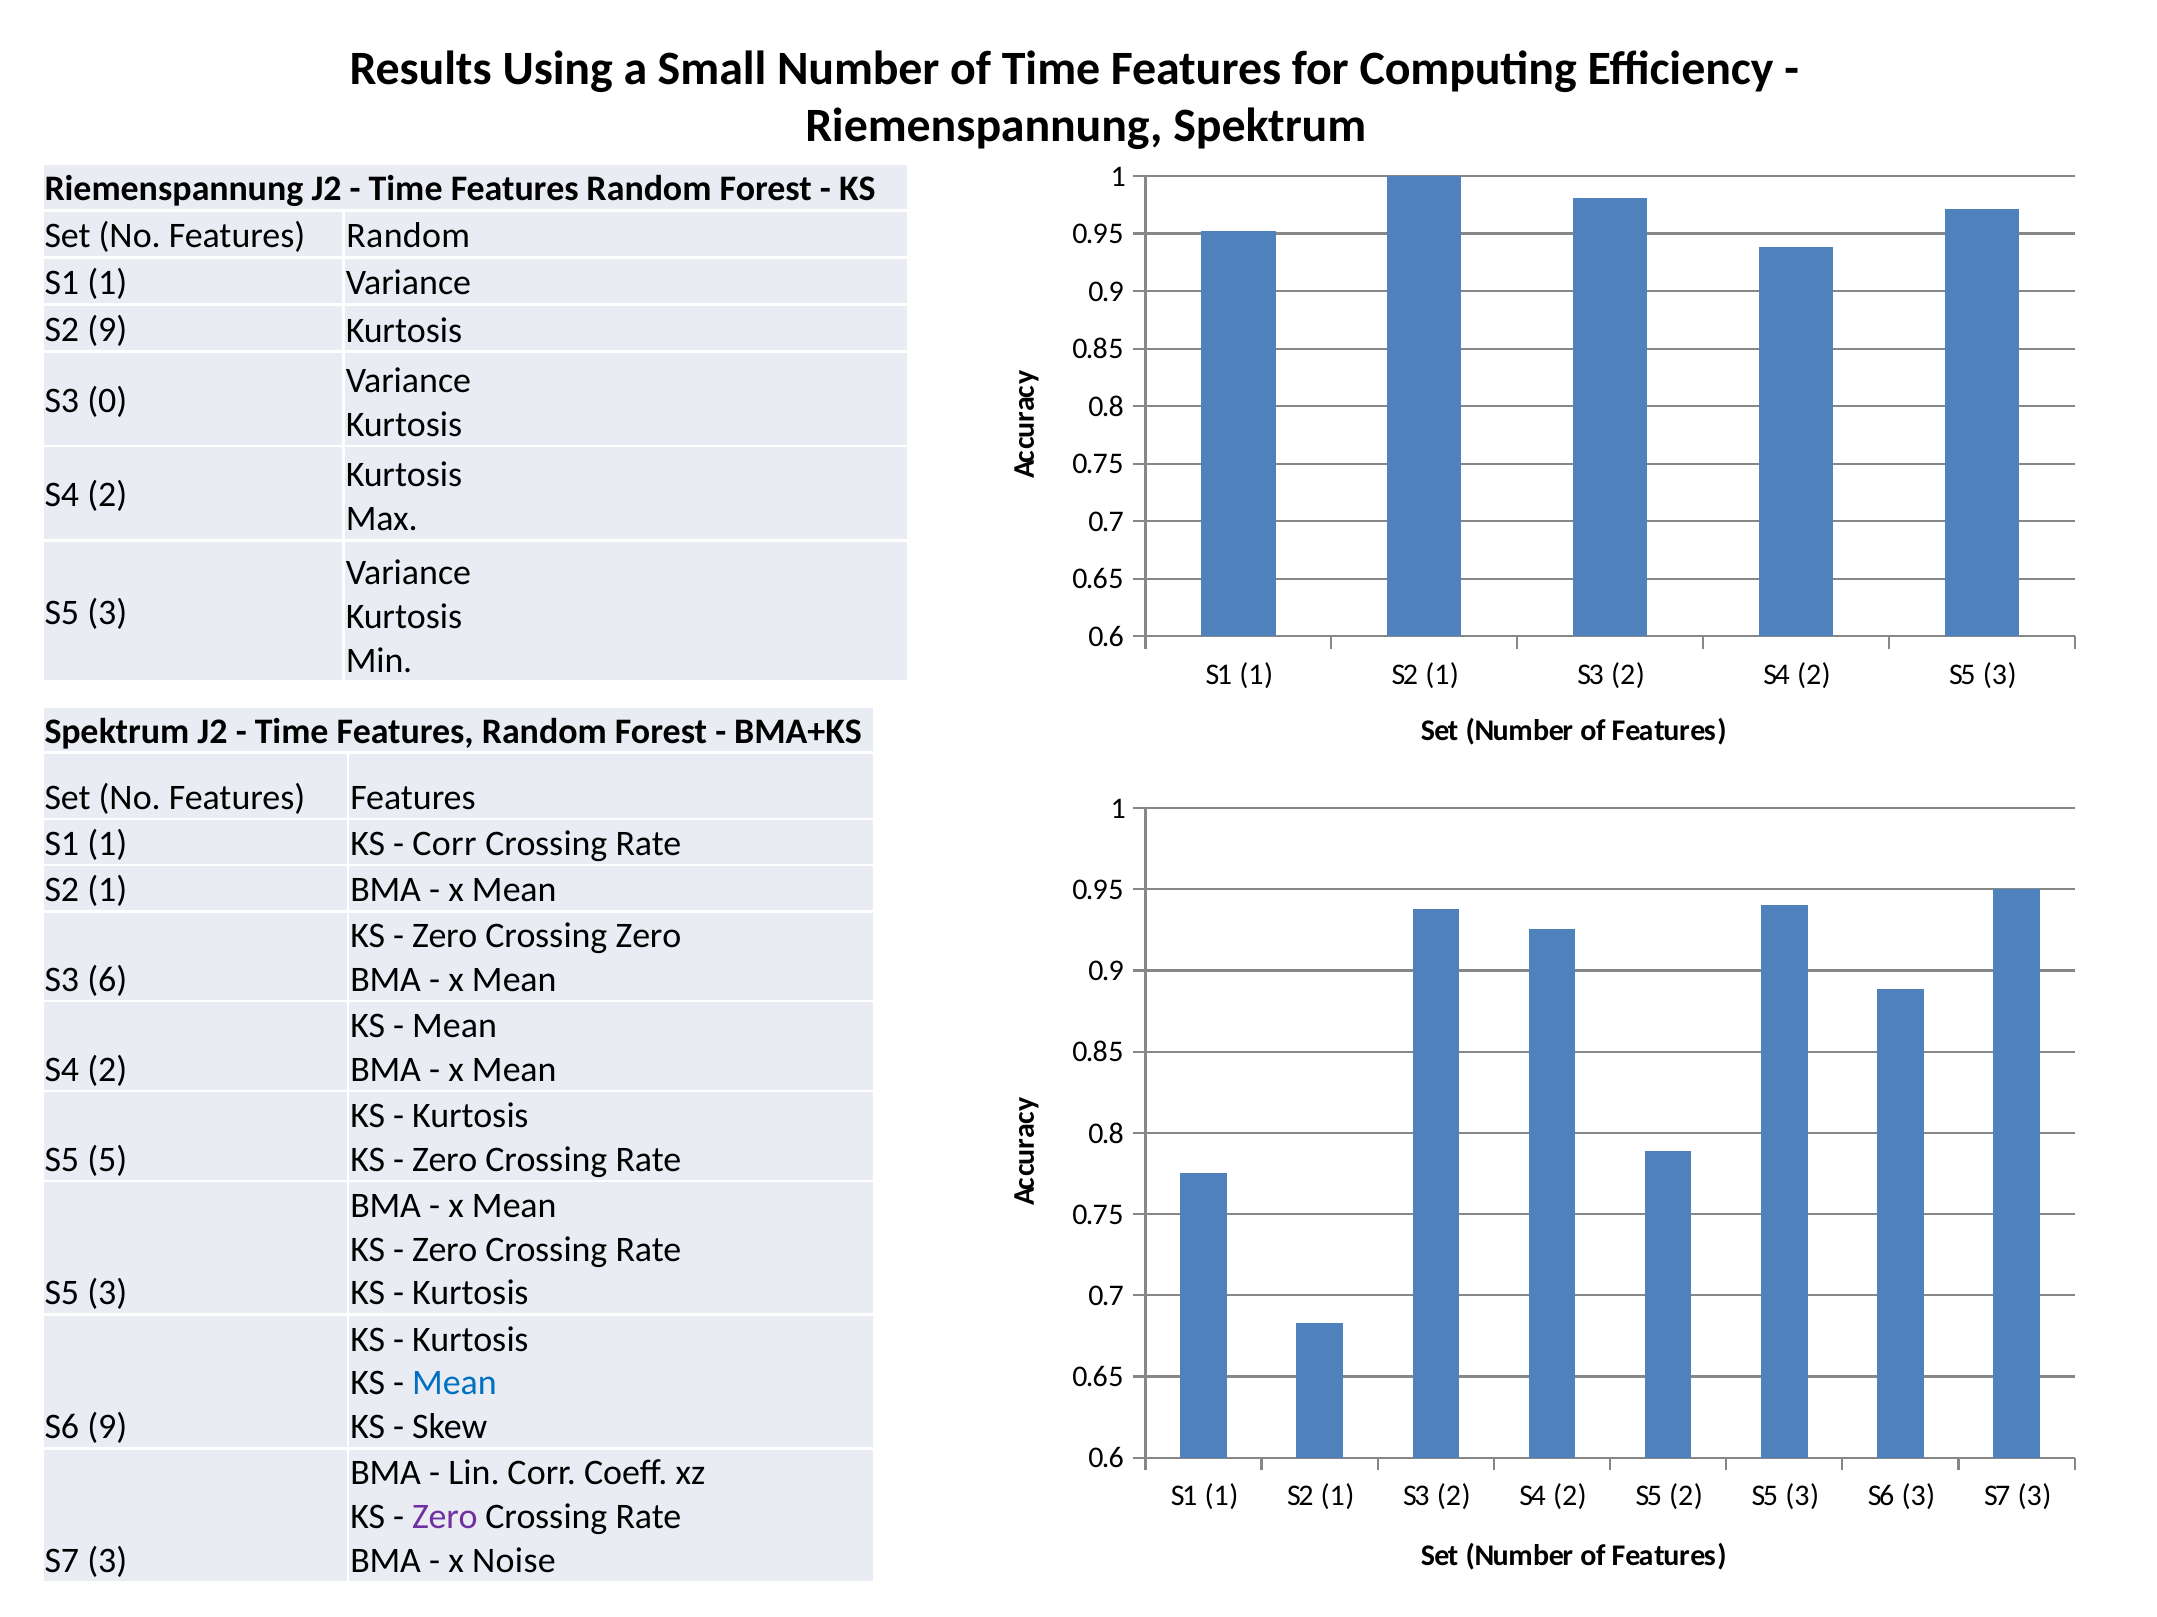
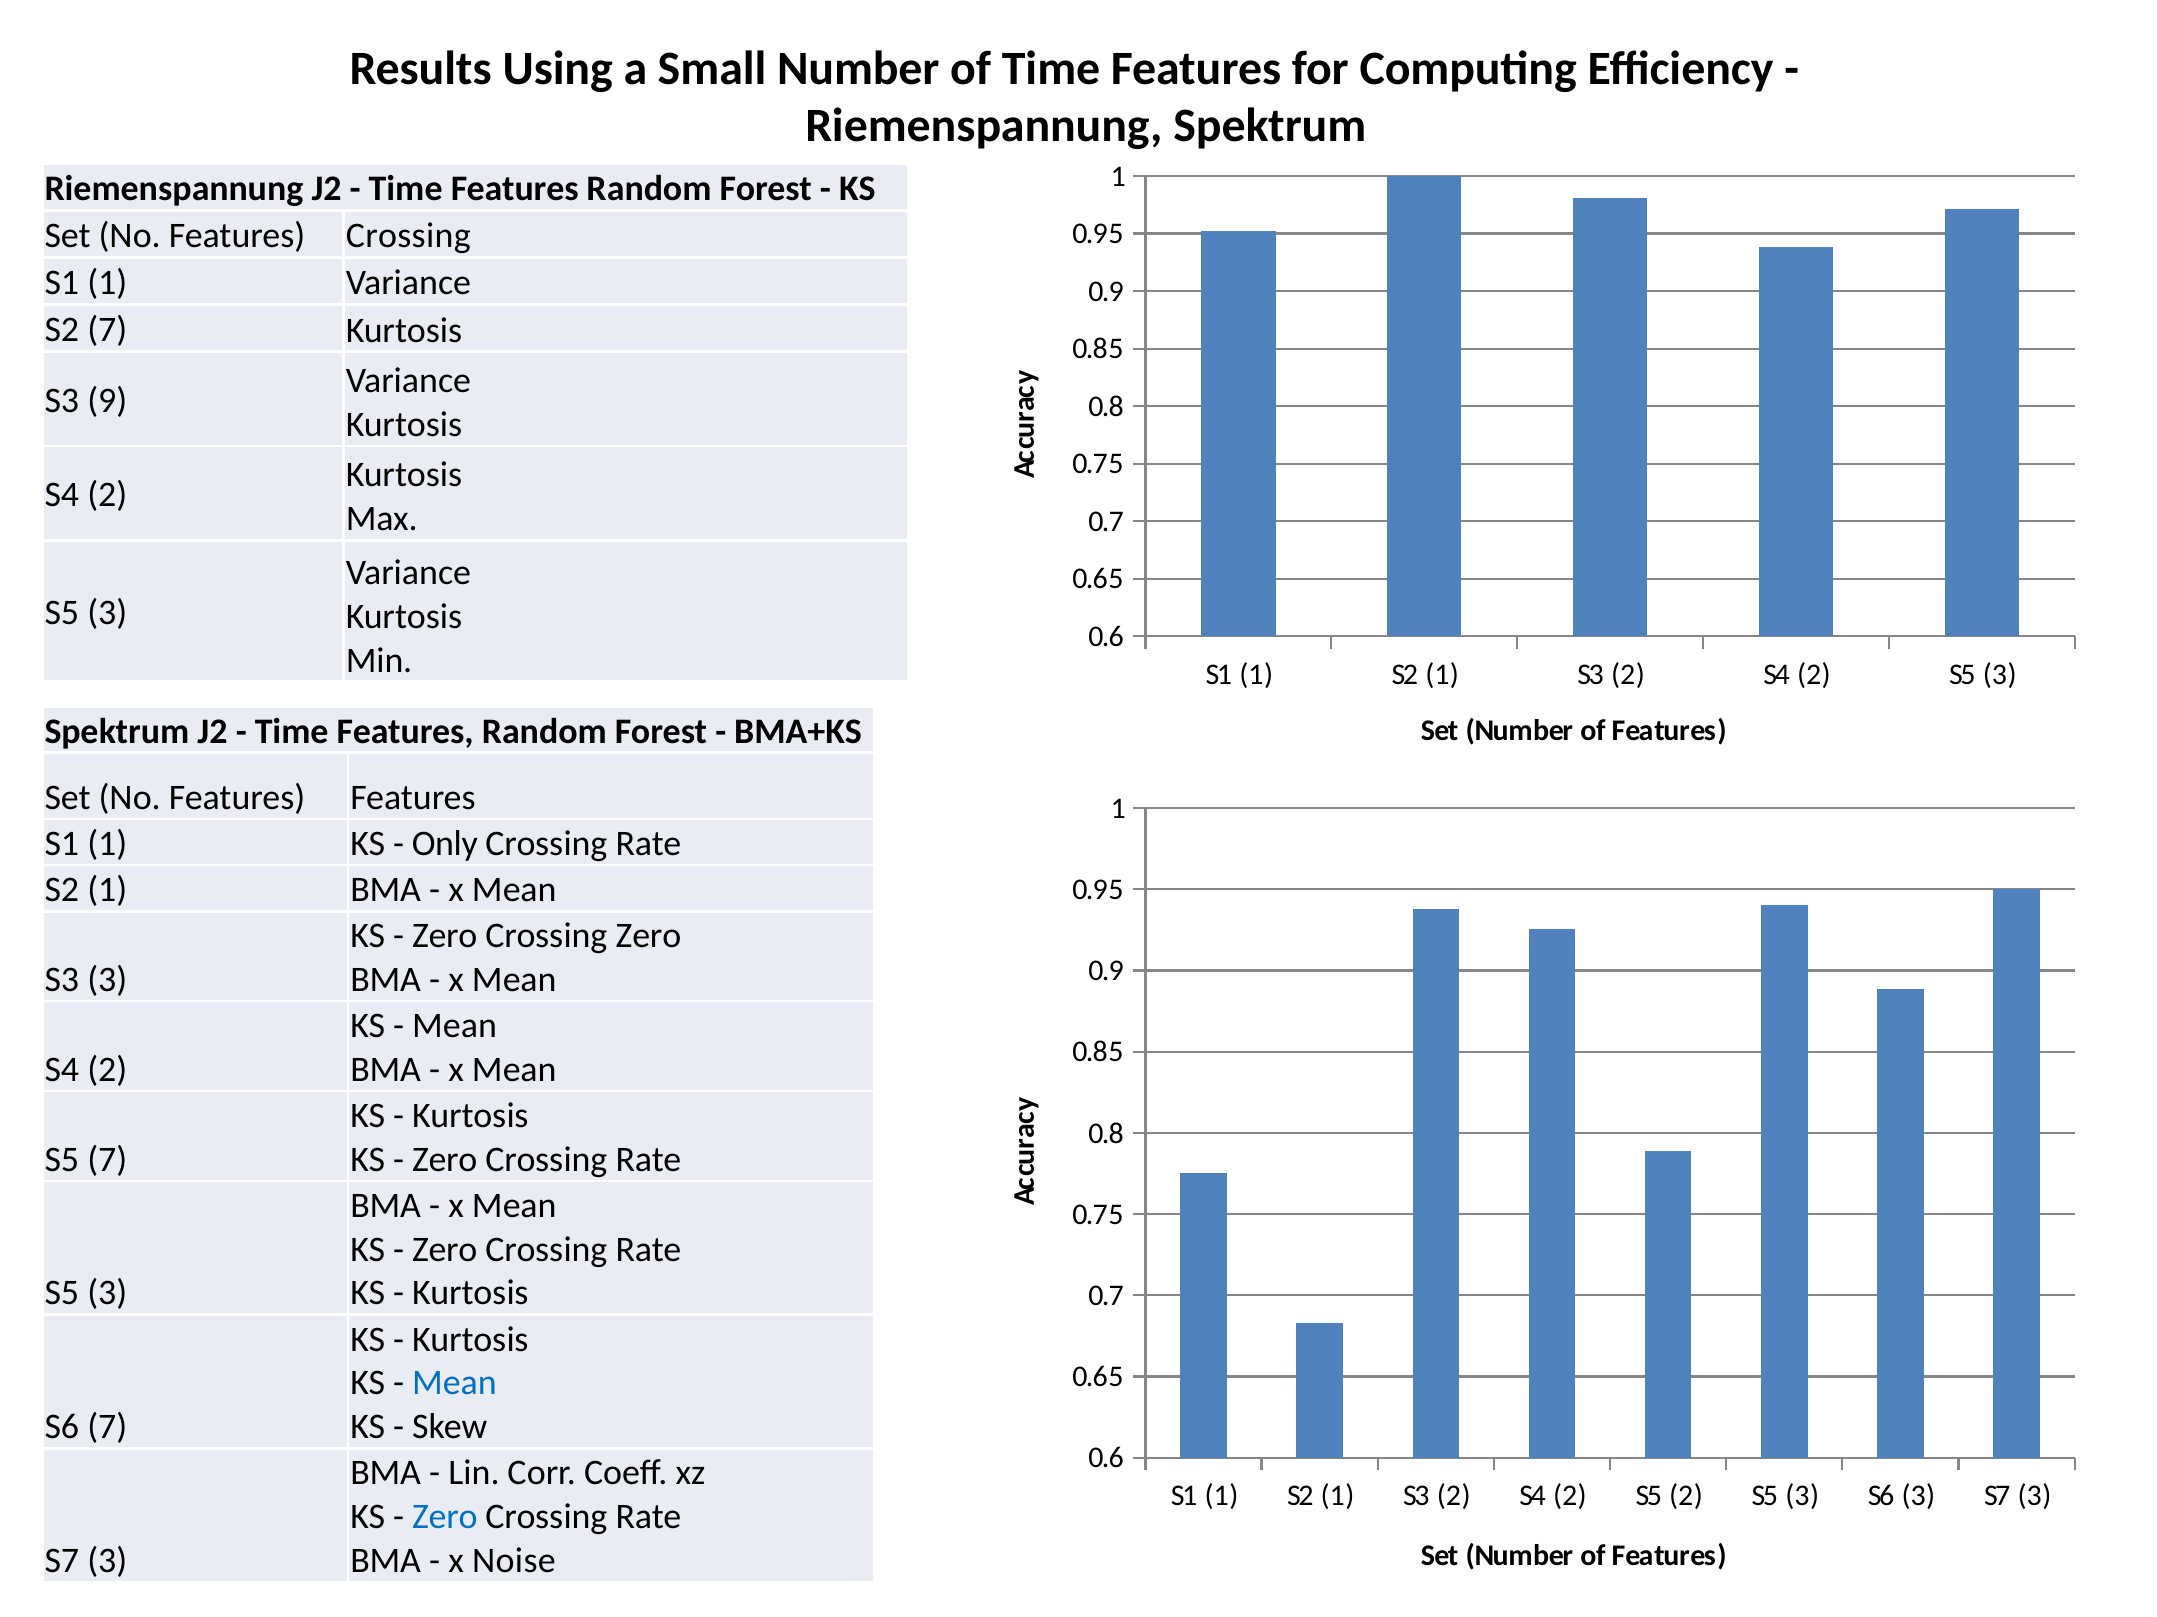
No Features Random: Random -> Crossing (408, 236)
S2 9: 9 -> 7 (107, 330)
0: 0 -> 9 (107, 401)
Corr: Corr -> Only (445, 844)
S3 6: 6 -> 3 (107, 980)
S5 5: 5 -> 7 (107, 1160)
S6 9: 9 -> 7 (107, 1427)
Zero colour: purple -> blue (445, 1517)
